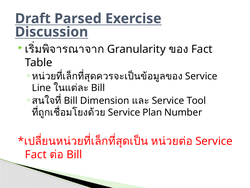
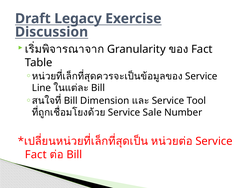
Parsed: Parsed -> Legacy (78, 19)
Plan: Plan -> Sale (152, 112)
